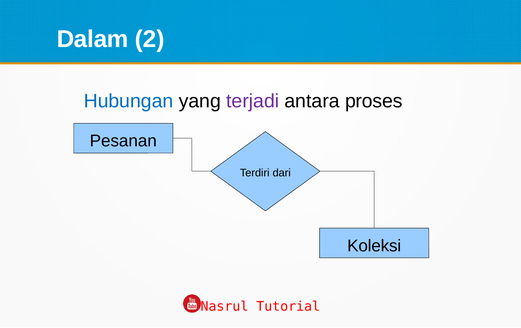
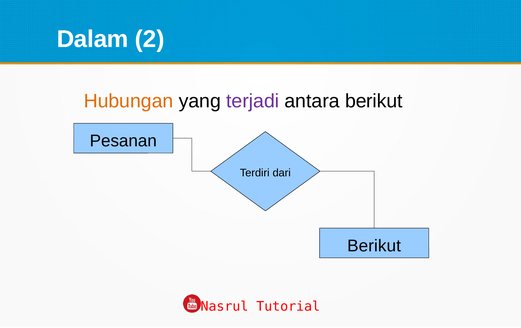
Hubungan colour: blue -> orange (129, 101)
antara proses: proses -> berikut (374, 101)
Koleksi: Koleksi -> Berikut (374, 246)
